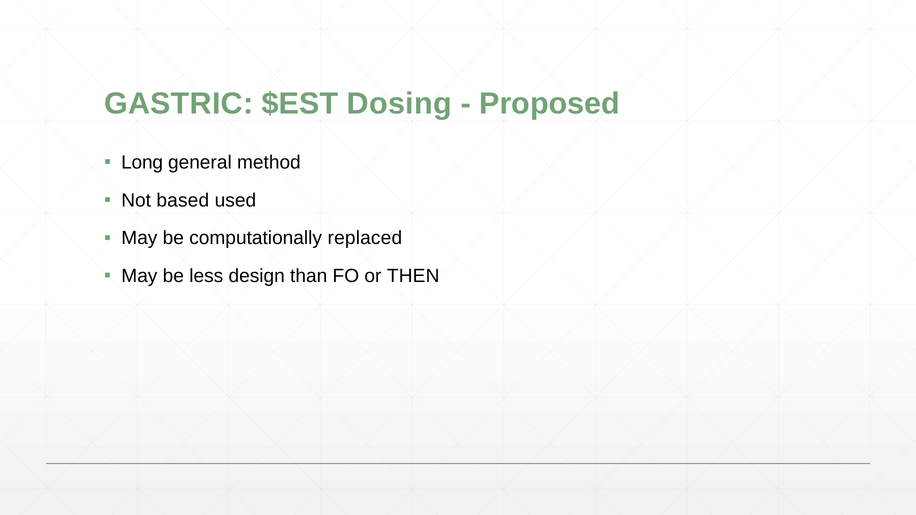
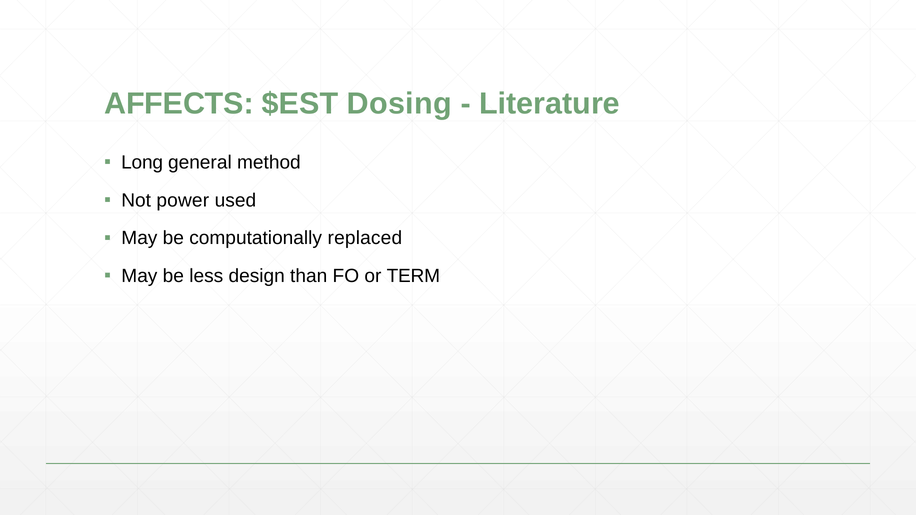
GASTRIC: GASTRIC -> AFFECTS (179, 104)
Proposed: Proposed -> Literature (550, 104)
based: based -> power (183, 200)
THEN: THEN -> TERM (413, 276)
